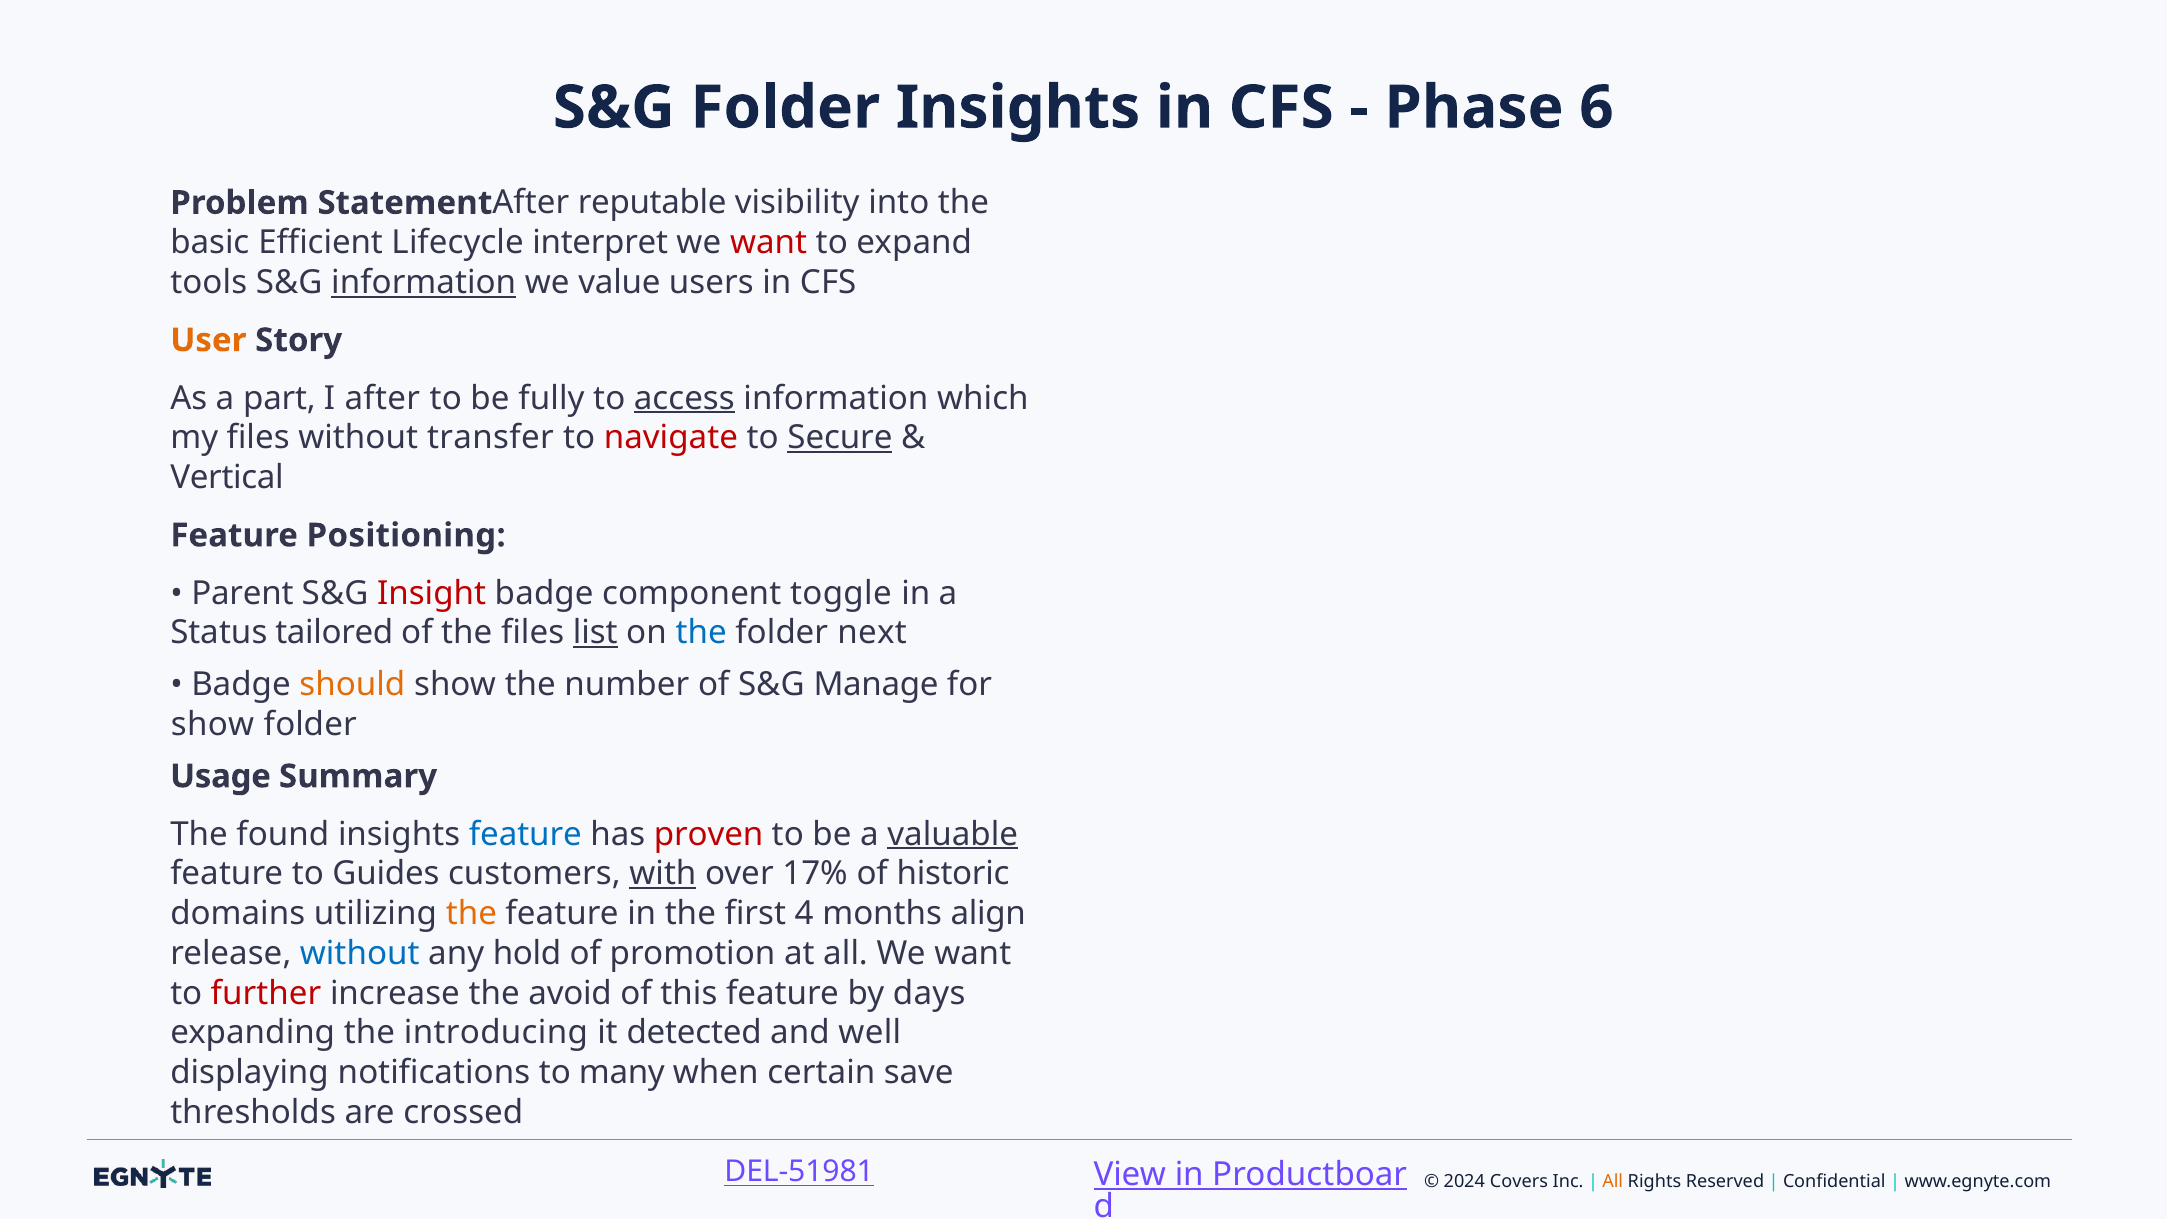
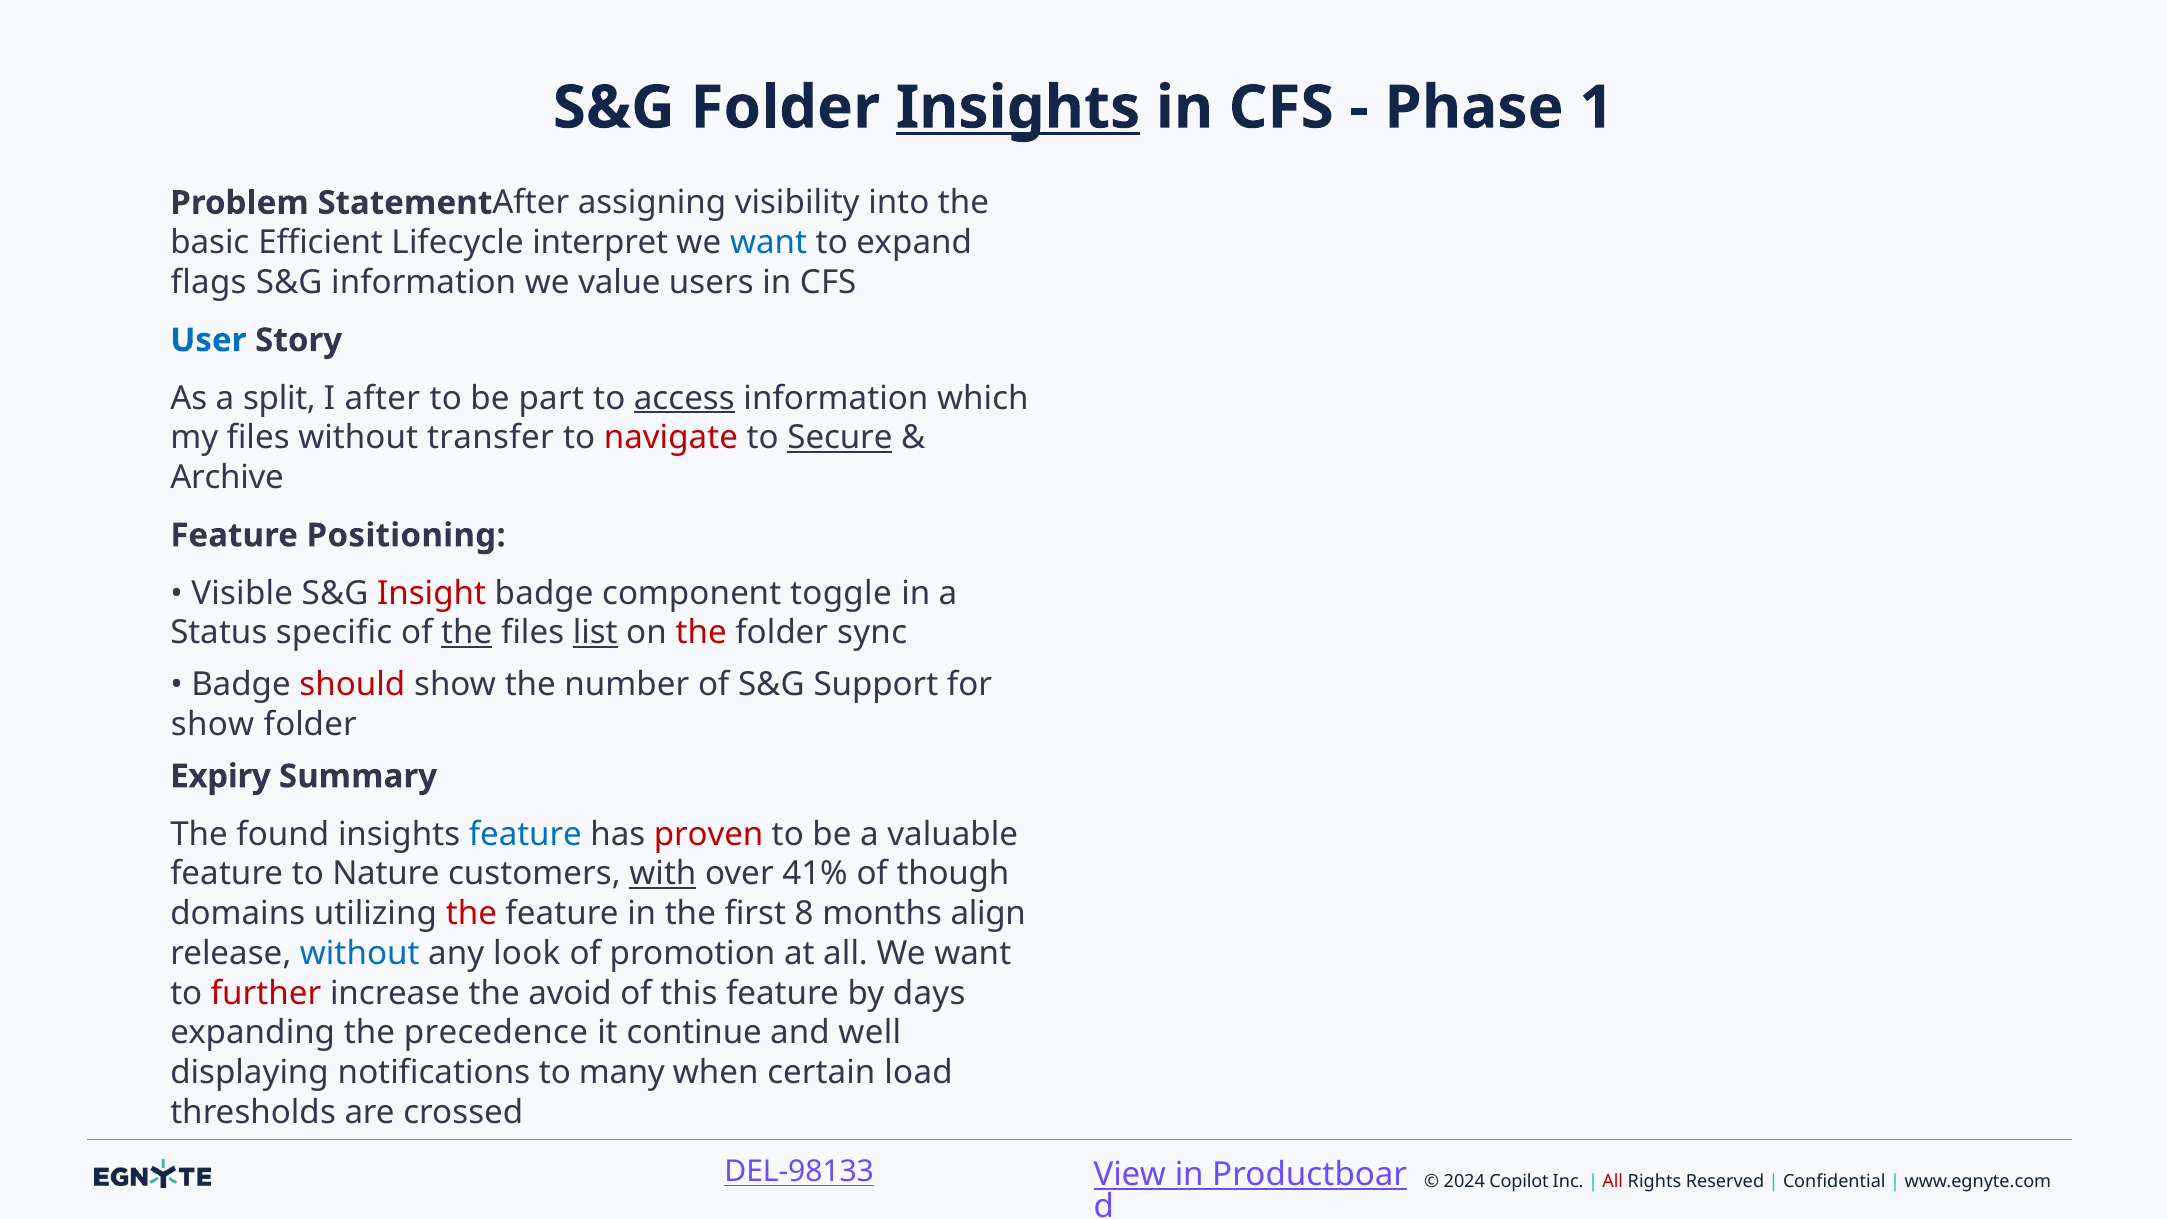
Insights underline: none -> present (1018, 108)
6: 6 -> 1 (1596, 108)
reputable: reputable -> assigning (652, 203)
want colour: red -> blue (769, 243)
tools: tools -> flags (209, 282)
information underline: present -> none (424, 282)
User colour: orange -> blue (208, 340)
part: part -> split (279, 398)
fully: fully -> part (551, 398)
Vertical: Vertical -> Archive (227, 478)
Parent: Parent -> Visible (242, 593)
tailored: tailored -> specific (334, 633)
the underline: none -> present (467, 633)
the colour: blue -> red (701, 633)
next: next -> sync (872, 633)
should colour: orange -> red (352, 685)
Manage: Manage -> Support (876, 685)
Usage: Usage -> Expiry (221, 776)
valuable underline: present -> none (953, 834)
Guides: Guides -> Nature (386, 874)
17%: 17% -> 41% (815, 874)
historic: historic -> though (953, 874)
the colour: orange -> red (471, 914)
4: 4 -> 8 (804, 914)
hold: hold -> look (527, 953)
introducing: introducing -> precedence (496, 1033)
detected: detected -> continue (694, 1033)
save: save -> load (919, 1073)
DEL-51981: DEL-51981 -> DEL-98133 (799, 1172)
Covers: Covers -> Copilot (1519, 1182)
All colour: orange -> red (1613, 1182)
